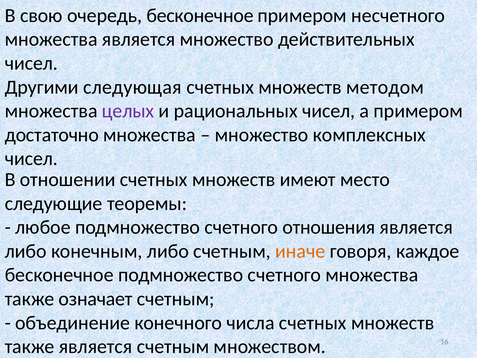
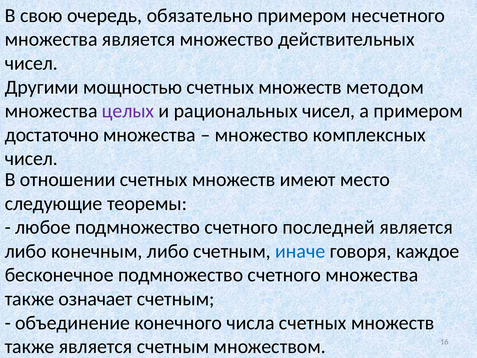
очередь бесконечное: бесконечное -> обязательно (200, 16)
следующая: следующая -> мощностью (133, 87)
отношения: отношения -> последней (329, 227)
иначе colour: orange -> blue (300, 251)
